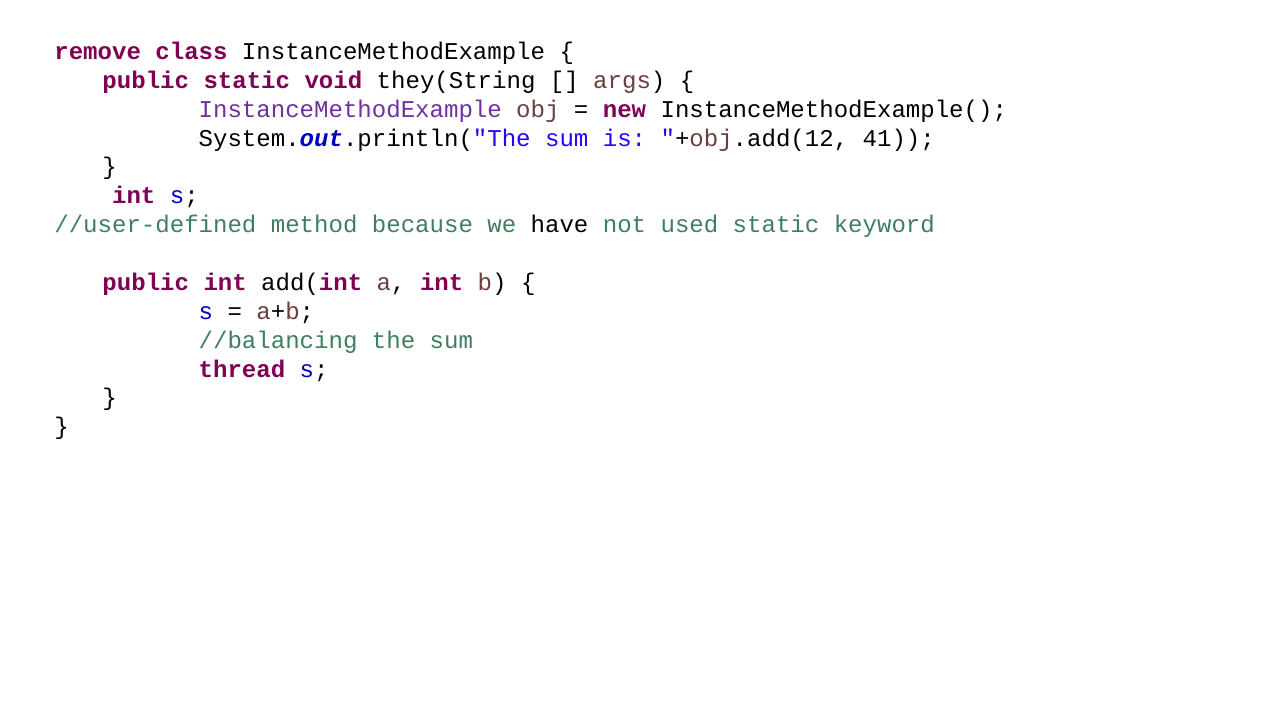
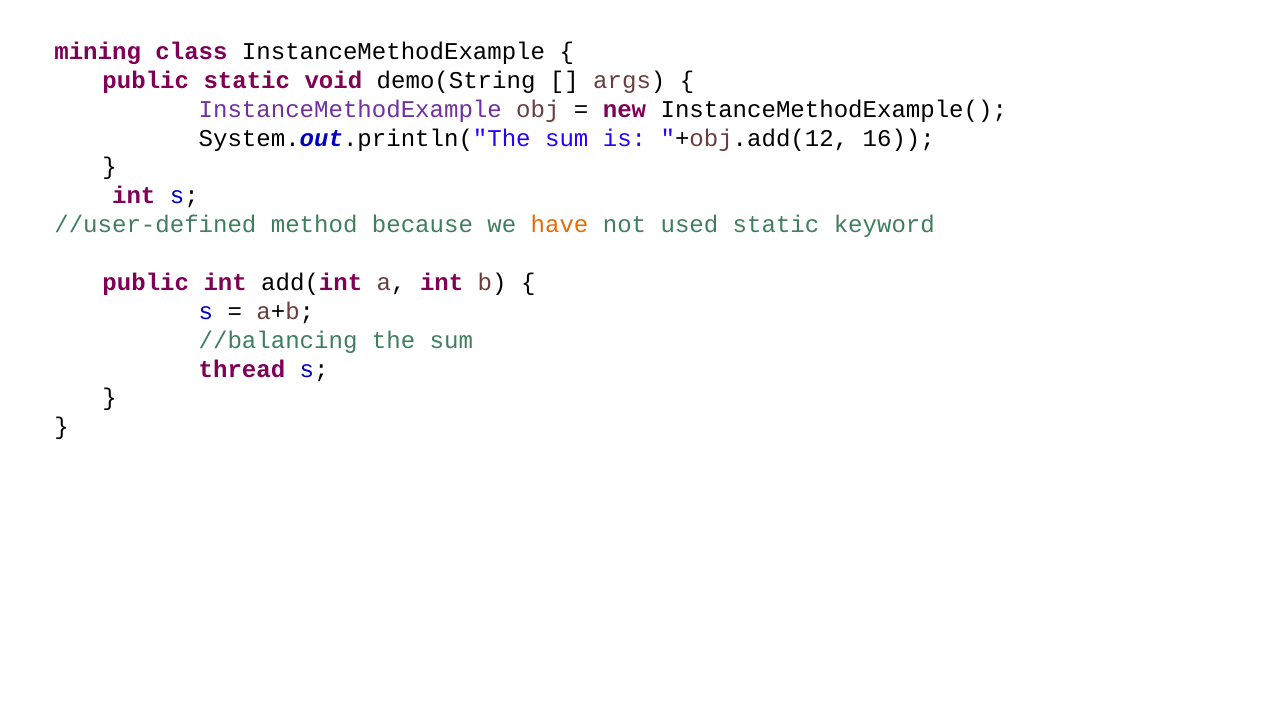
remove: remove -> mining (98, 51)
they(String: they(String -> demo(String (456, 80)
41: 41 -> 16 (899, 138)
have colour: black -> orange (560, 225)
